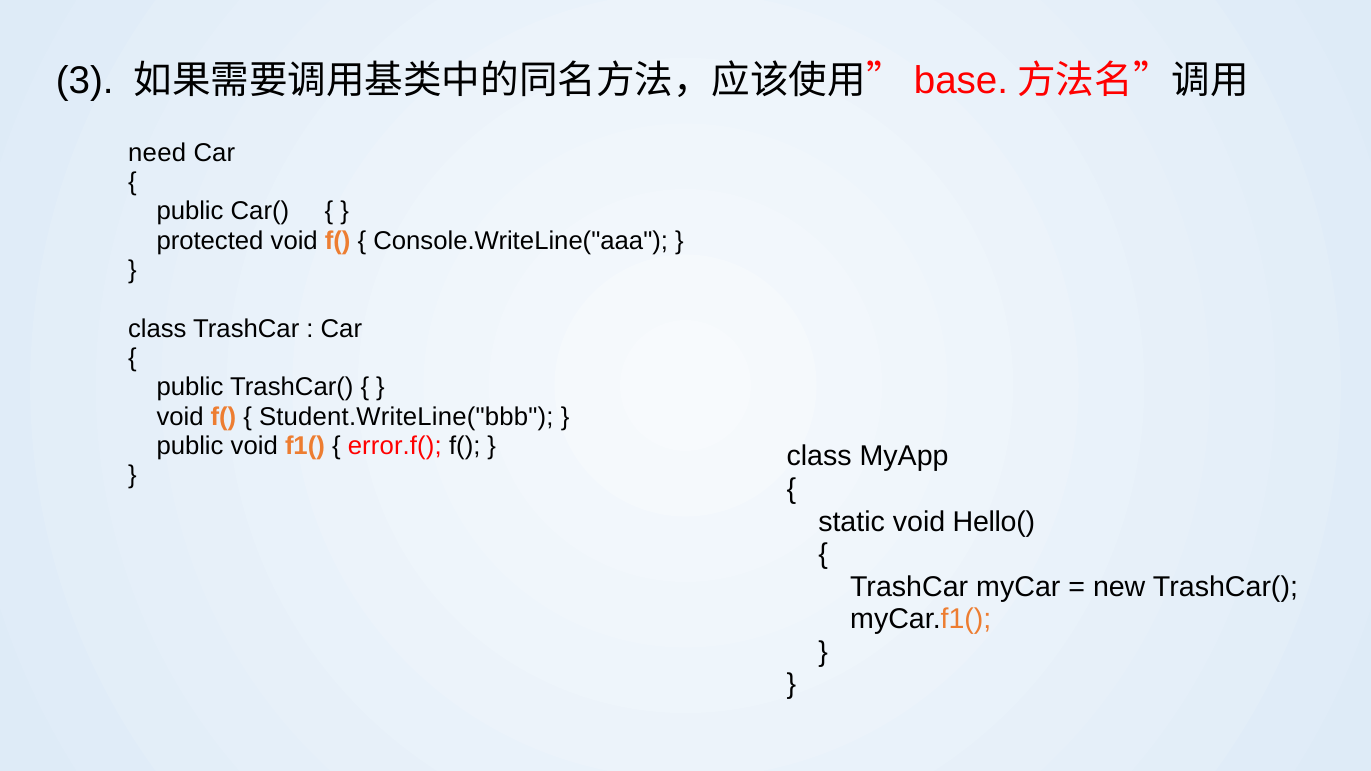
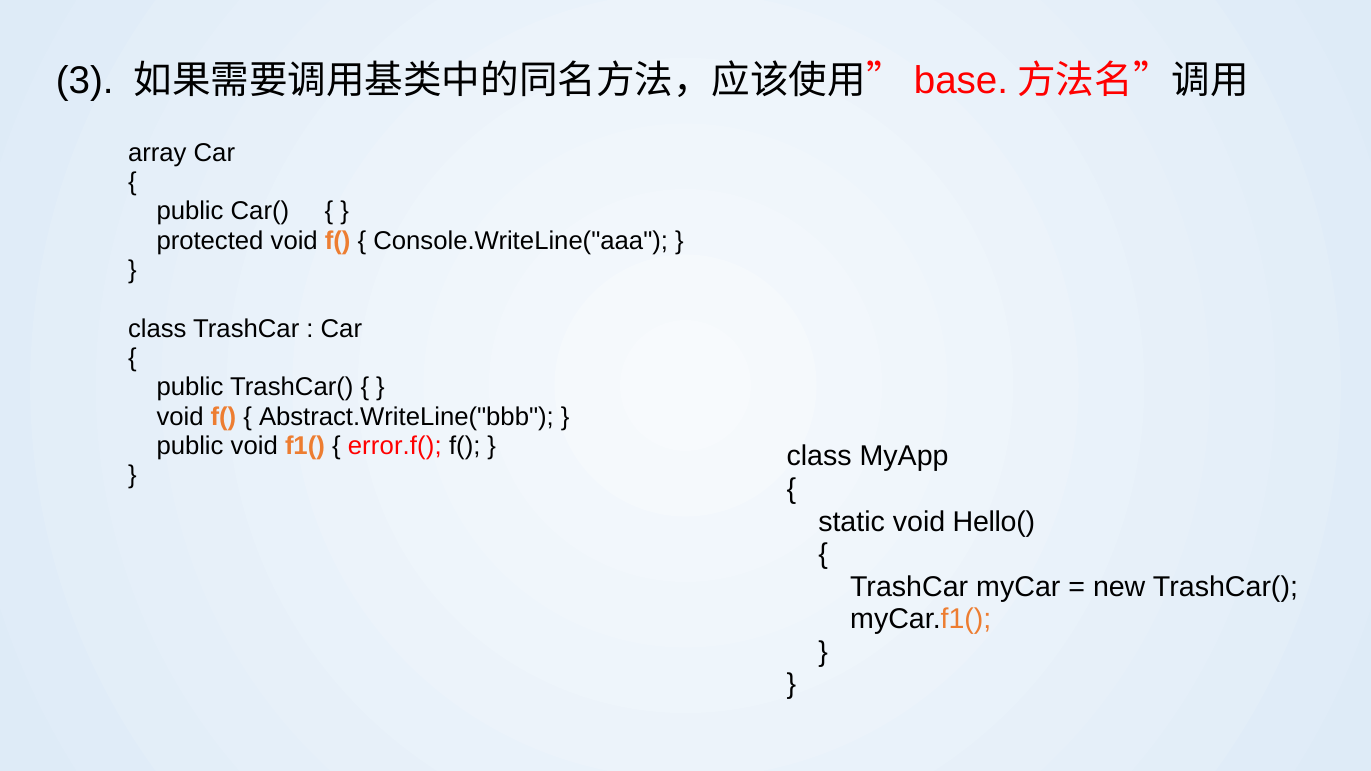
need: need -> array (157, 153)
Student.WriteLine("bbb: Student.WriteLine("bbb -> Abstract.WriteLine("bbb (406, 417)
